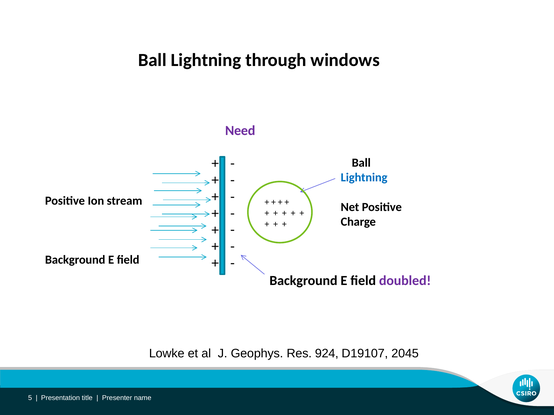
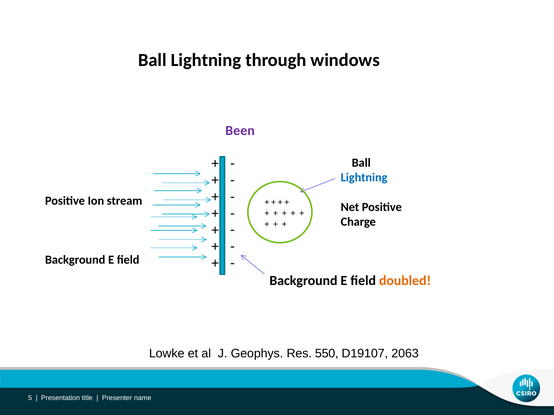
Need: Need -> Been (240, 131)
doubled colour: purple -> orange (405, 281)
924: 924 -> 550 (327, 354)
2045: 2045 -> 2063 (405, 354)
